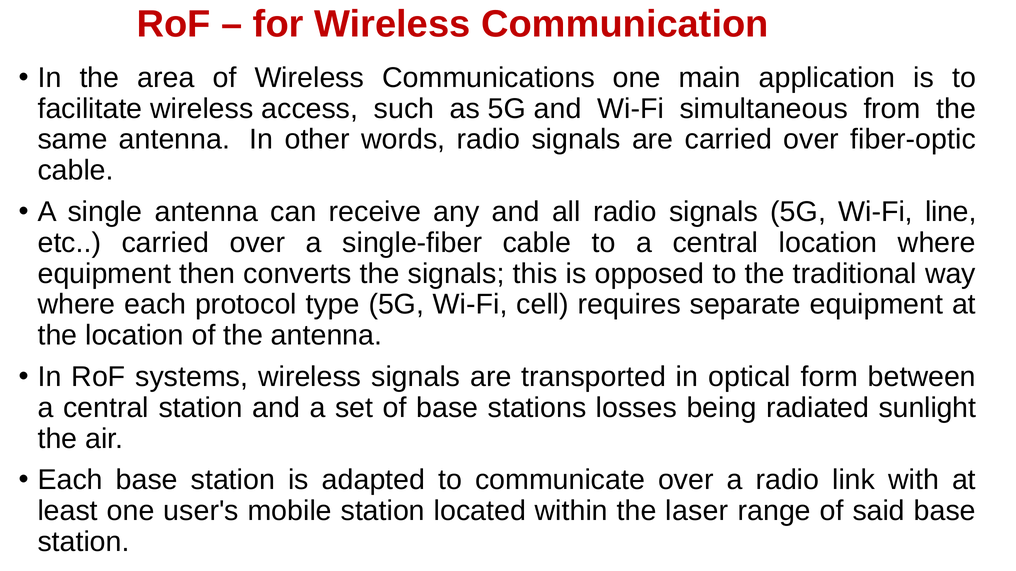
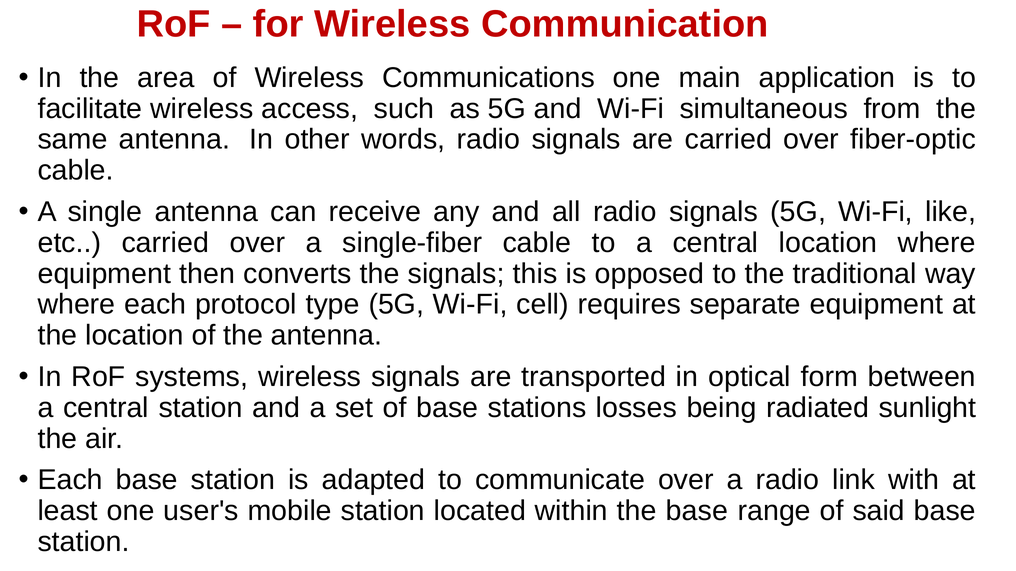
line: line -> like (951, 212)
the laser: laser -> base (697, 511)
